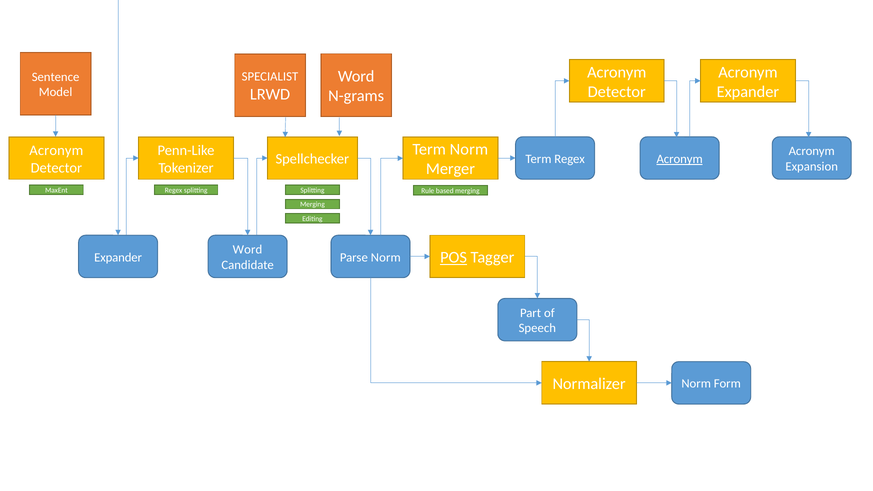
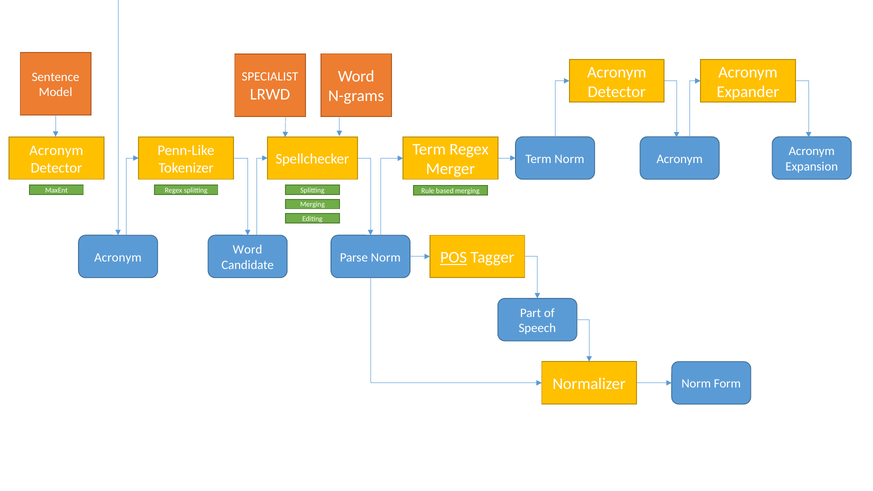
Term Norm: Norm -> Regex (469, 149)
Term Regex: Regex -> Norm (569, 159)
Acronym underline: present -> none (680, 159)
Expander: Expander -> Acronym (118, 257)
